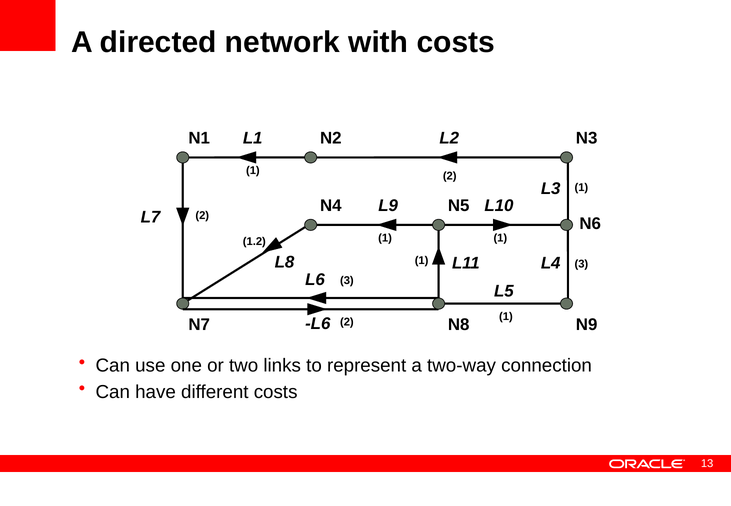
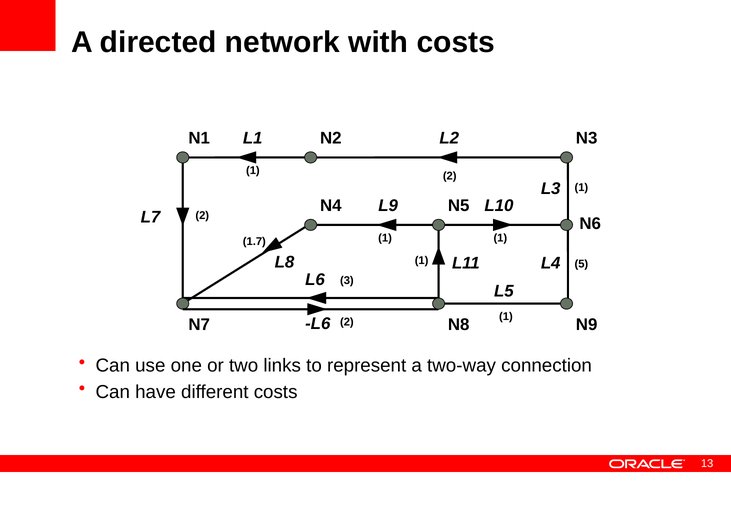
1.2: 1.2 -> 1.7 (254, 241)
1 3: 3 -> 5 (581, 264)
